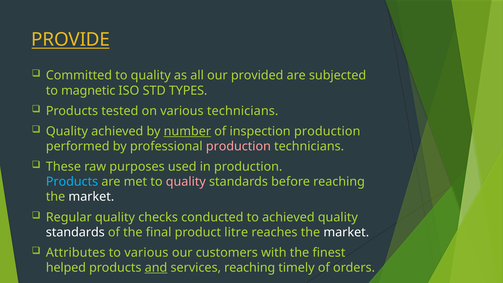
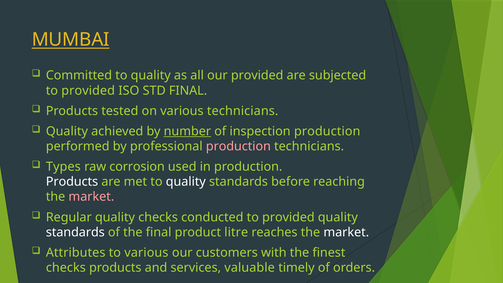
PROVIDE: PROVIDE -> MUMBAI (71, 40)
magnetic: magnetic -> provided (88, 91)
STD TYPES: TYPES -> FINAL (188, 91)
These: These -> Types (63, 167)
purposes: purposes -> corrosion (137, 167)
Products colour: light blue -> white (72, 182)
quality colour: pink -> white (186, 182)
market colour: white -> pink (91, 197)
conducted to achieved: achieved -> provided (288, 217)
helped: helped -> checks (66, 268)
and underline: present -> none (156, 268)
services reaching: reaching -> valuable (250, 268)
